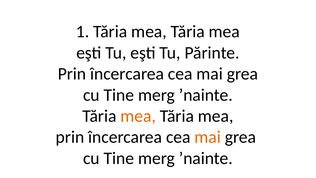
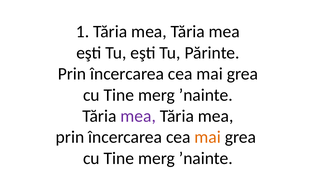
mea colour: orange -> purple (138, 116)
